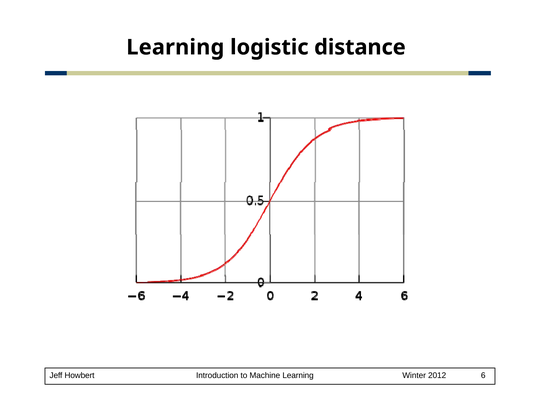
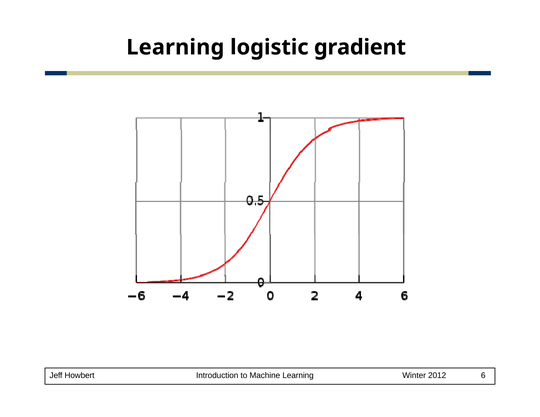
distance: distance -> gradient (360, 47)
